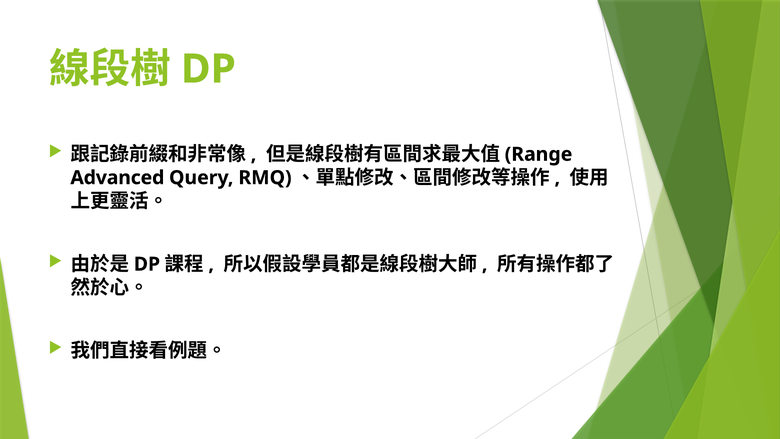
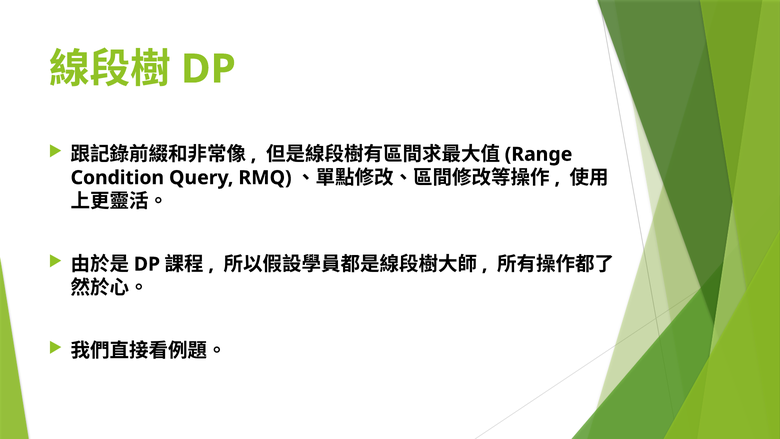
Advanced: Advanced -> Condition (117, 178)
